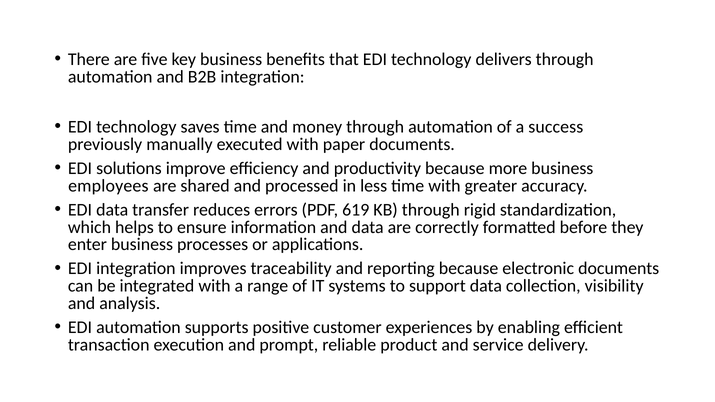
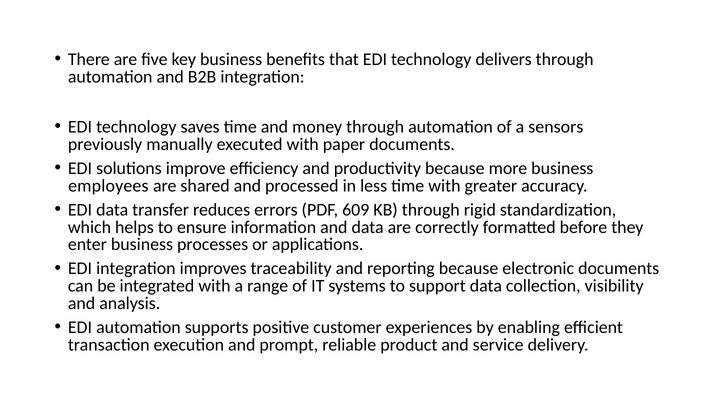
success: success -> sensors (556, 127)
619: 619 -> 609 (356, 210)
